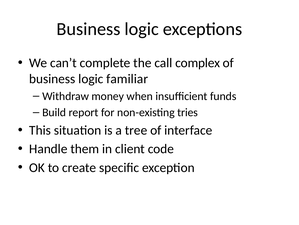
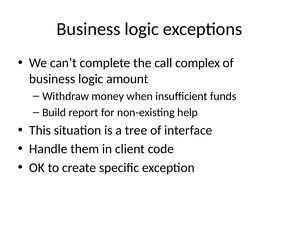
familiar: familiar -> amount (127, 79)
tries: tries -> help (188, 112)
